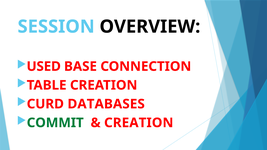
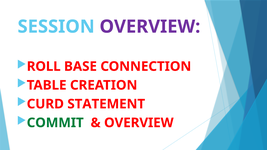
OVERVIEW colour: black -> purple (150, 27)
USED: USED -> ROLL (44, 67)
DATABASES: DATABASES -> STATEMENT (106, 104)
CREATION: CREATION -> OVERVIEW (139, 123)
